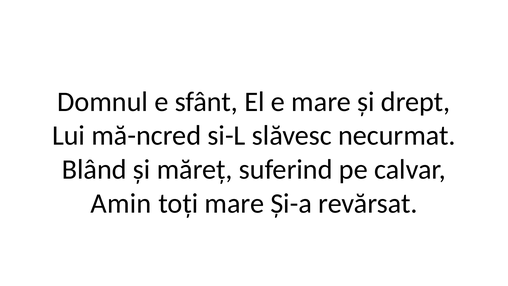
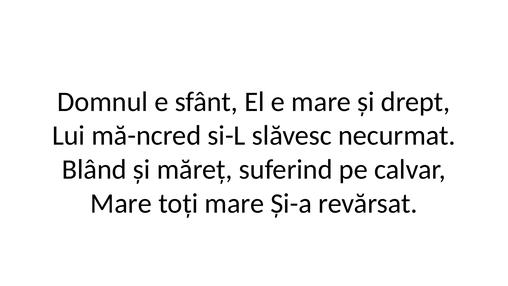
Amin: Amin -> Mare (121, 203)
